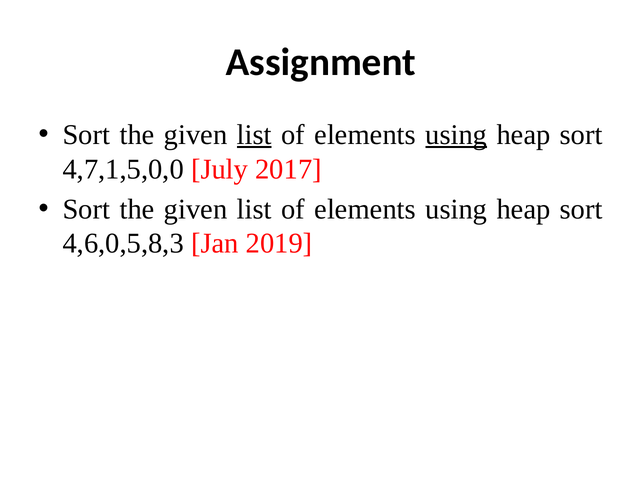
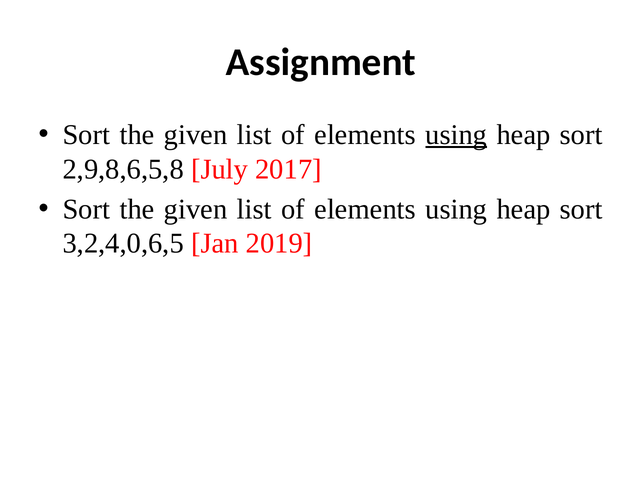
list underline: present -> none (254, 135)
4,7,1,5,0,0: 4,7,1,5,0,0 -> 2,9,8,6,5,8 (123, 169)
4,6,0,5,8,3: 4,6,0,5,8,3 -> 3,2,4,0,6,5 (123, 243)
